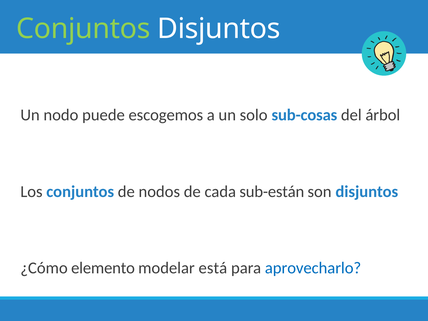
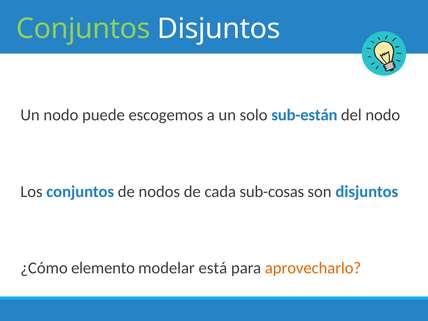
sub-cosas: sub-cosas -> sub-están (304, 115)
del árbol: árbol -> nodo (383, 115)
sub-están: sub-están -> sub-cosas (272, 192)
aprovecharlo colour: blue -> orange (313, 268)
